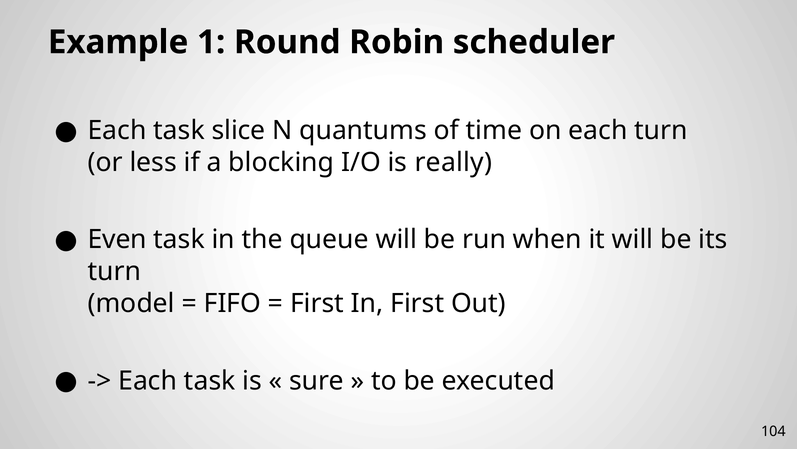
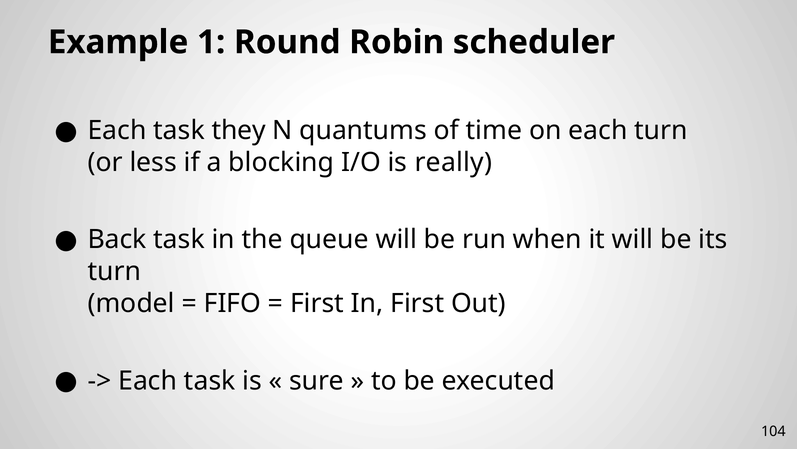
slice: slice -> they (239, 130)
Even: Even -> Back (117, 239)
